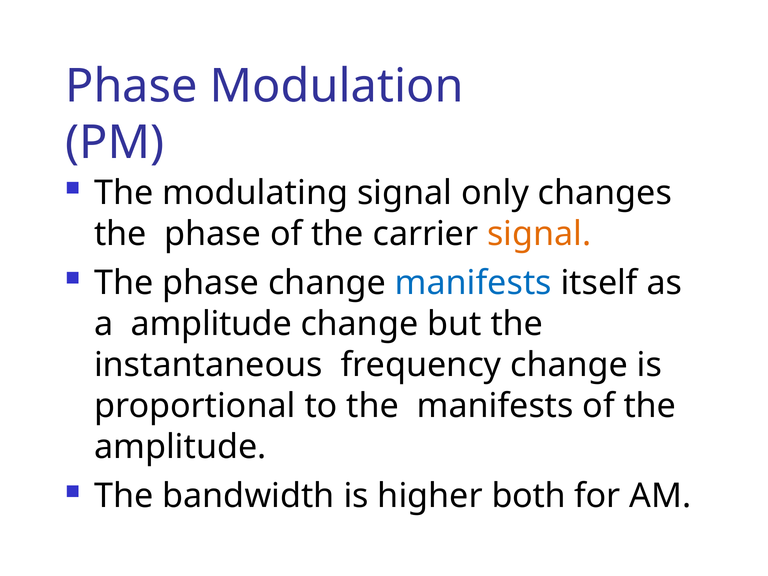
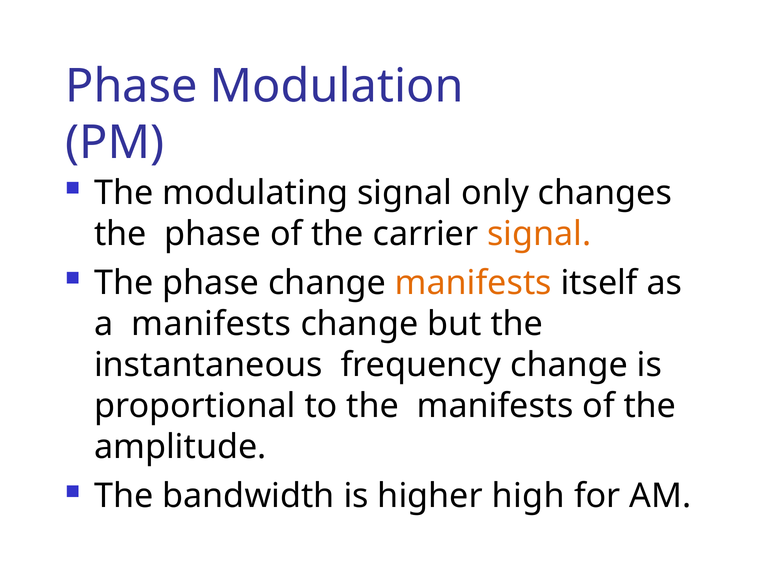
manifests colour: blue -> orange (473, 283)
a amplitude: amplitude -> manifests (211, 324)
both: both -> high (528, 496)
